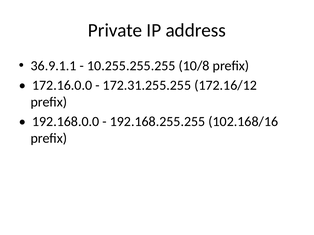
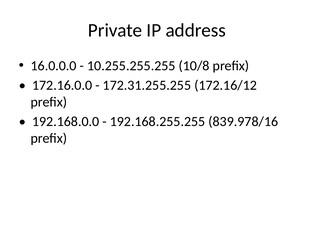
36.9.1.1: 36.9.1.1 -> 16.0.0.0 (54, 66)
102.168/16: 102.168/16 -> 839.978/16 (243, 122)
